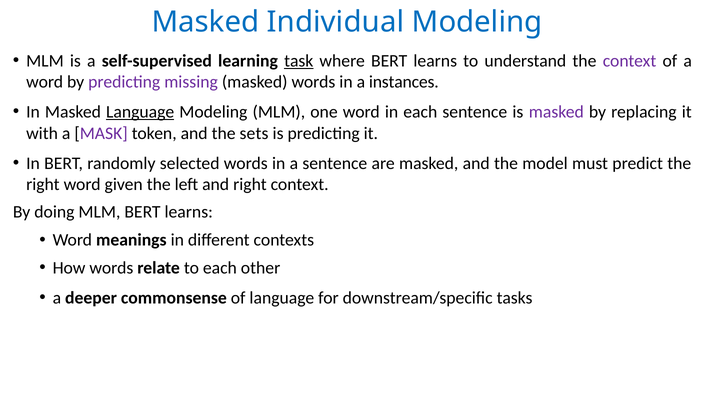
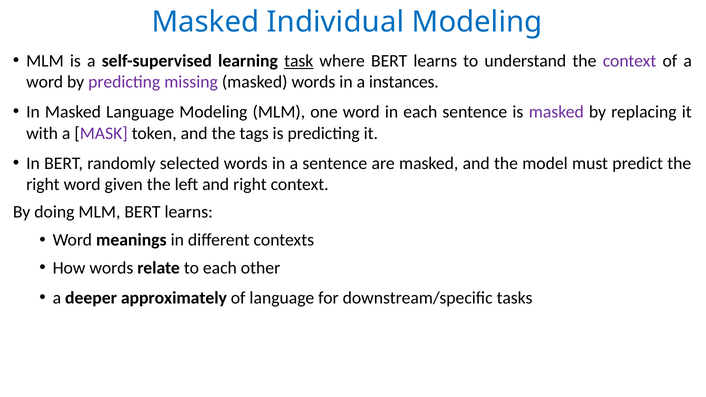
Language underline: present -> none (140, 112)
sets: sets -> tags (254, 133)
commonsense: commonsense -> approximately (174, 298)
